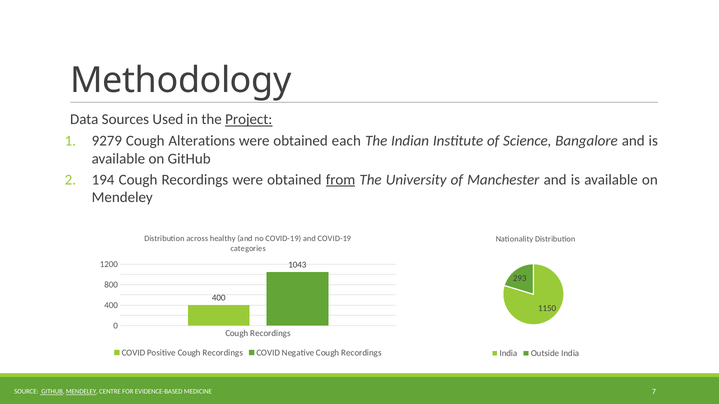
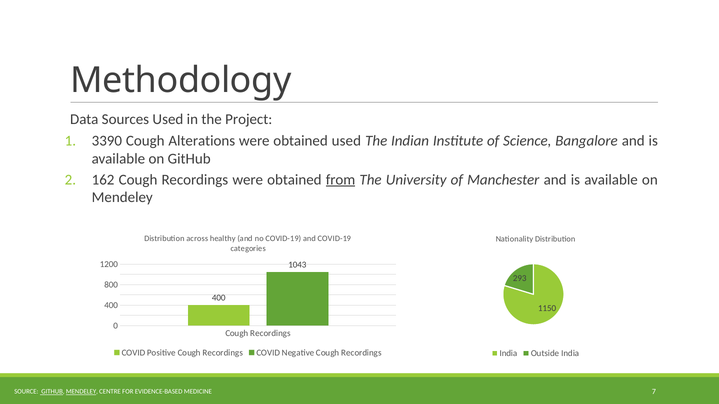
Project underline: present -> none (249, 120)
9279: 9279 -> 3390 (107, 141)
obtained each: each -> used (346, 141)
194: 194 -> 162 (103, 180)
